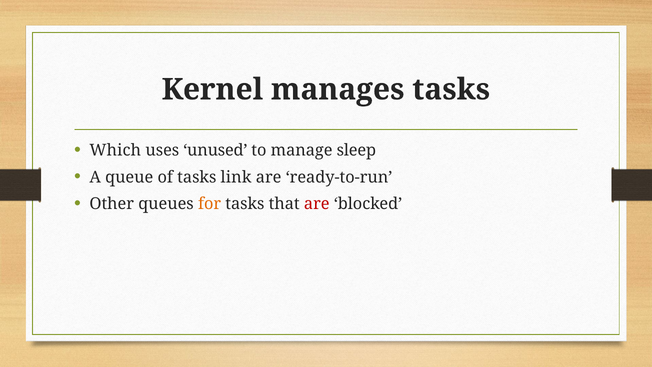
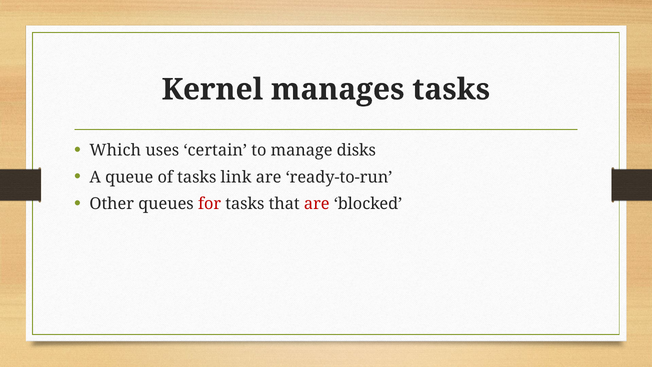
unused: unused -> certain (215, 150)
sleep: sleep -> disks (356, 150)
for colour: orange -> red (210, 204)
